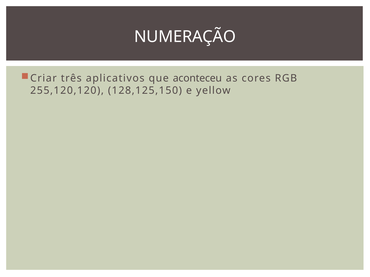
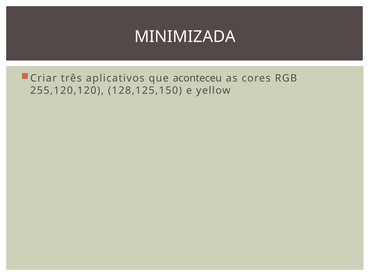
NUMERAÇÃO: NUMERAÇÃO -> MINIMIZADA (185, 37)
